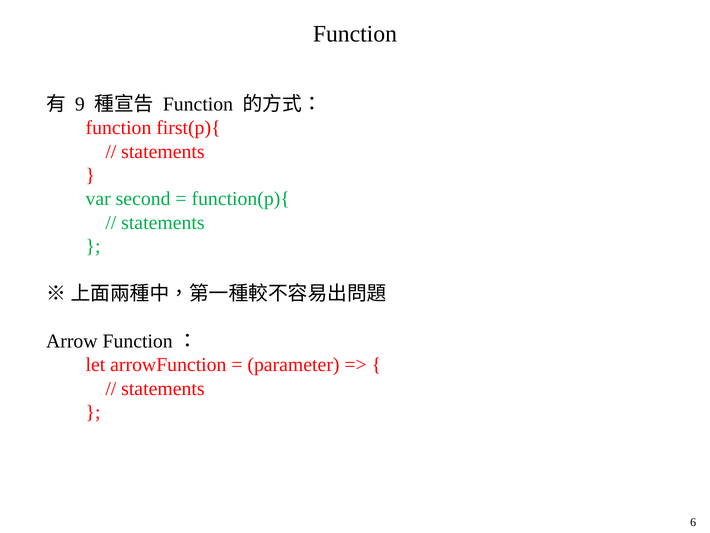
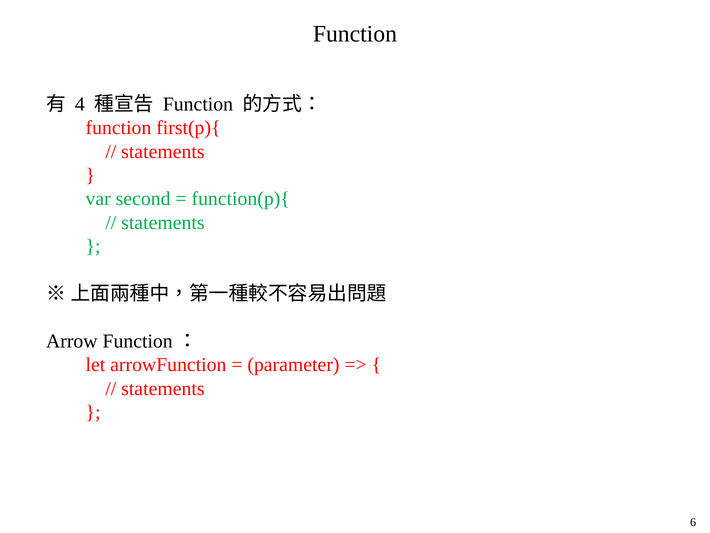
9: 9 -> 4 (80, 104)
